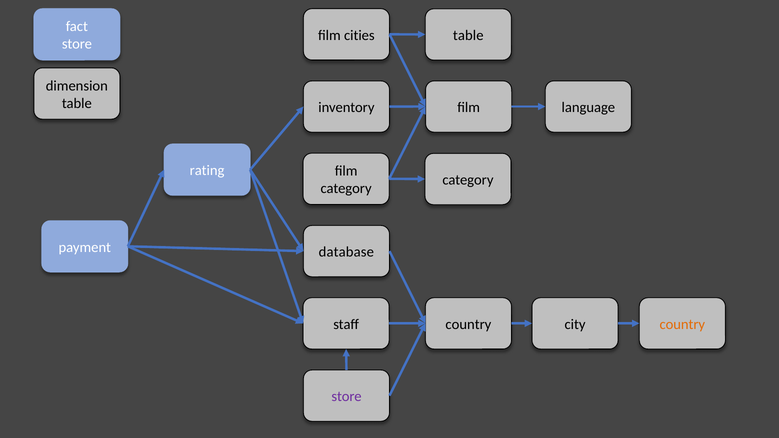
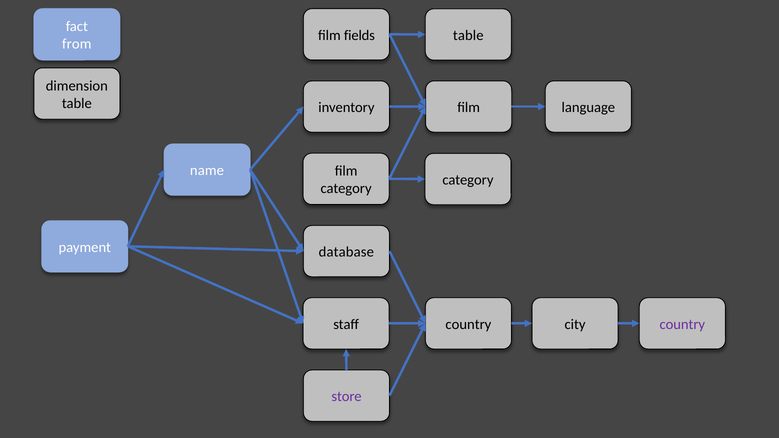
cities: cities -> fields (359, 35)
store: store -> from (77, 44)
rating: rating -> name (207, 171)
country colour: orange -> purple (682, 325)
